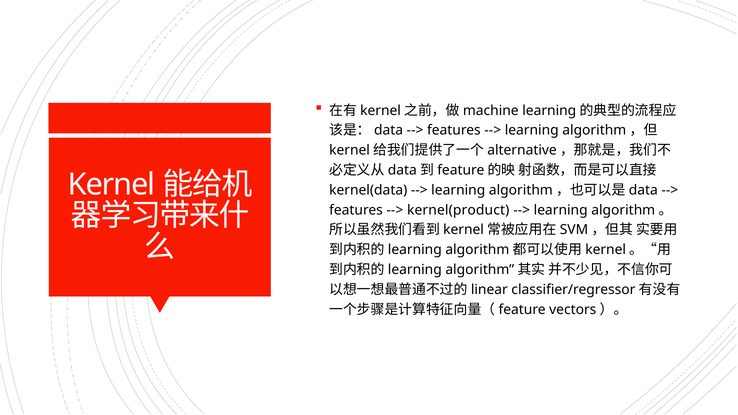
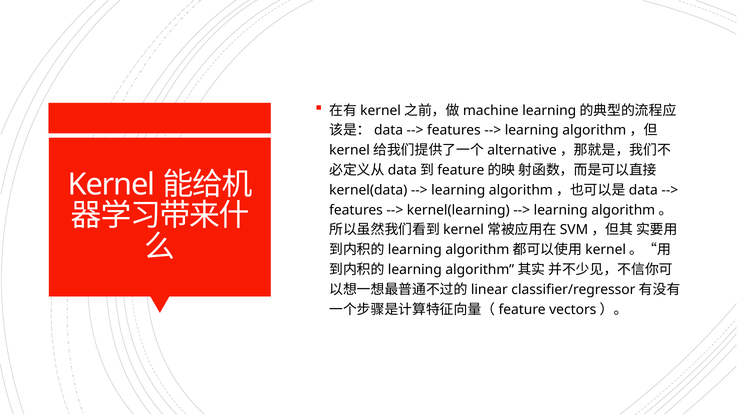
kernel(product: kernel(product -> kernel(learning (458, 210)
